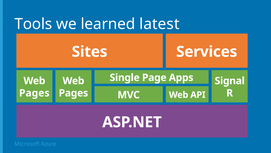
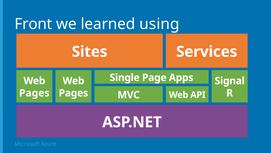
Tools: Tools -> Front (33, 24)
latest: latest -> using (159, 24)
